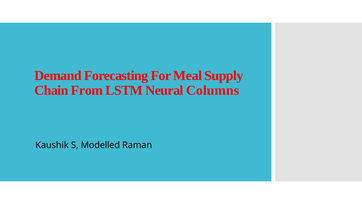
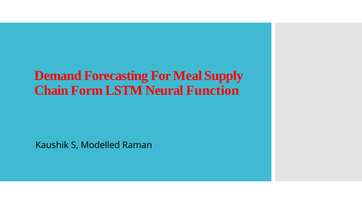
From: From -> Form (87, 90)
Columns: Columns -> Function (213, 90)
